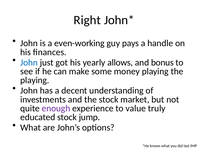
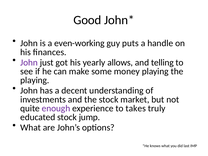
Right: Right -> Good (87, 20)
pays: pays -> puts (130, 43)
John colour: blue -> purple (29, 62)
bonus: bonus -> telling (162, 62)
value: value -> takes (136, 108)
